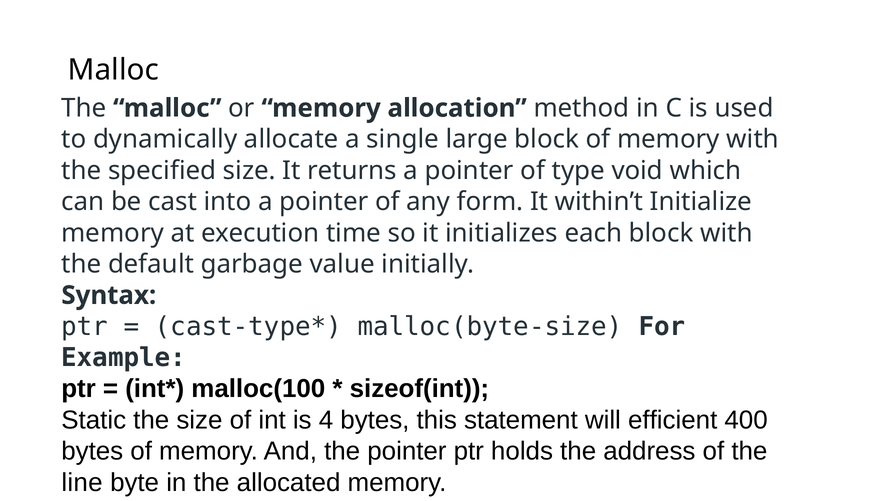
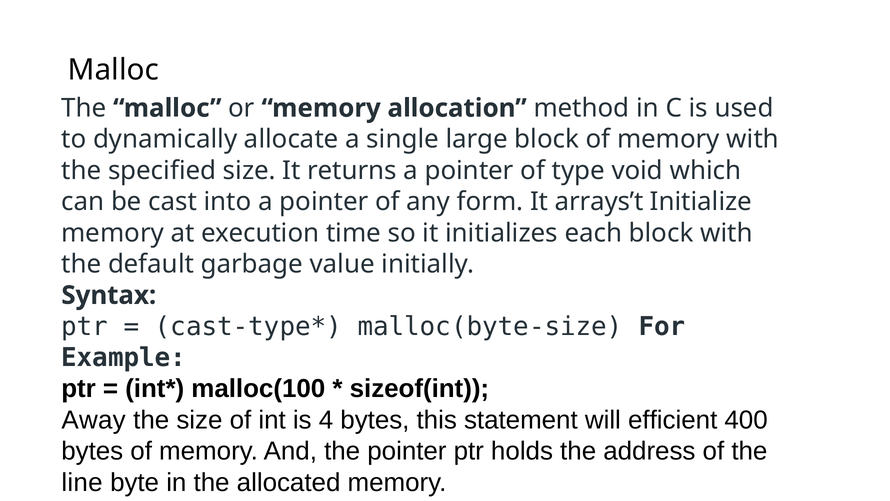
within’t: within’t -> arrays’t (599, 202)
Static: Static -> Away (94, 420)
